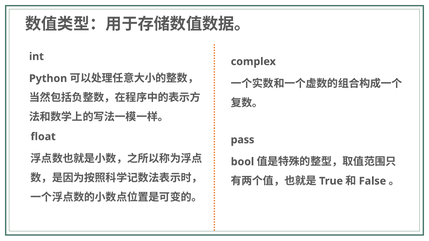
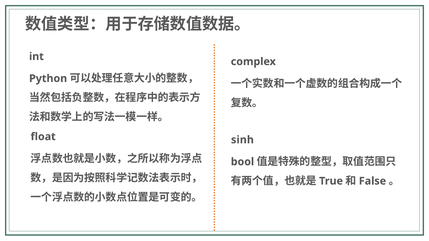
pass: pass -> sinh (242, 140)
